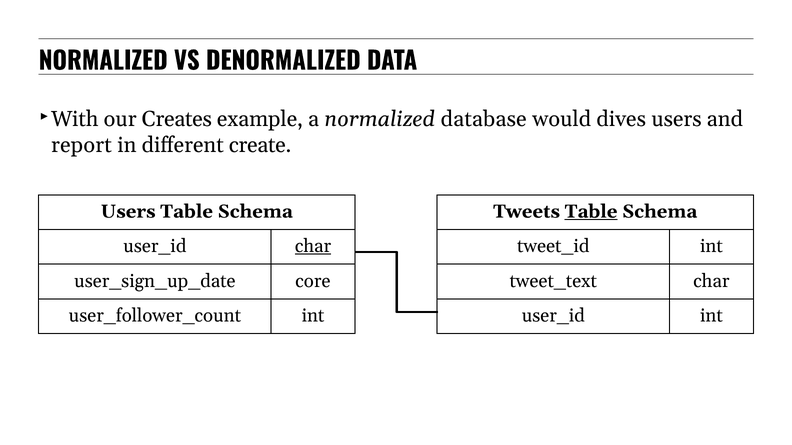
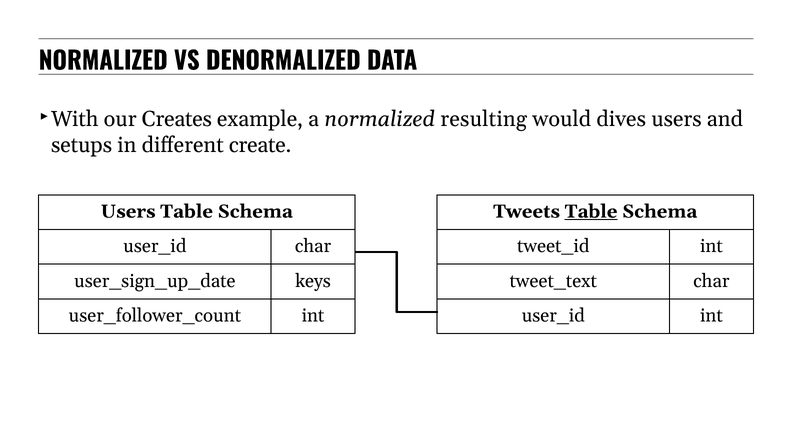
database: database -> resulting (484, 119)
report: report -> setups (82, 145)
char underline: present -> none (313, 246)
core: core -> keys (313, 281)
